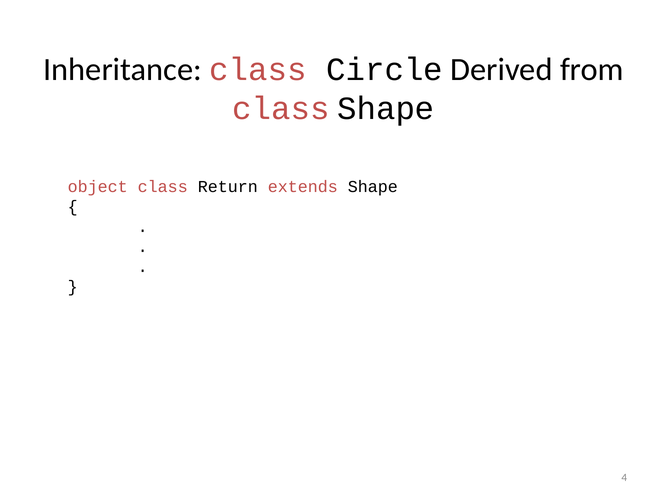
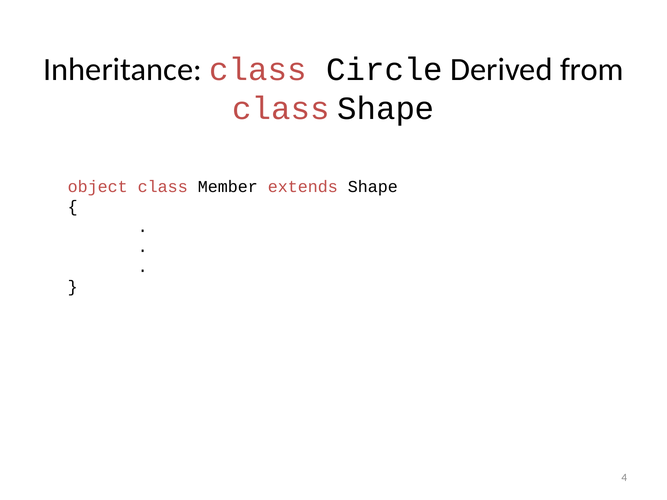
Return: Return -> Member (228, 187)
